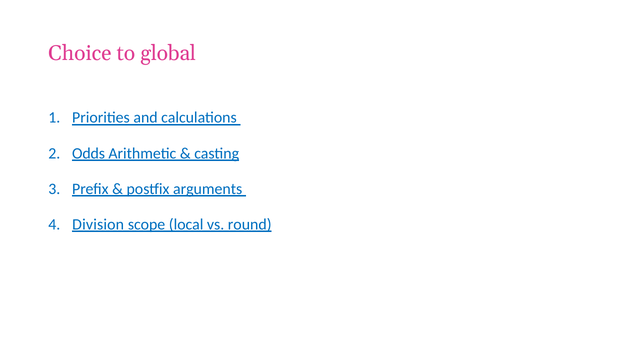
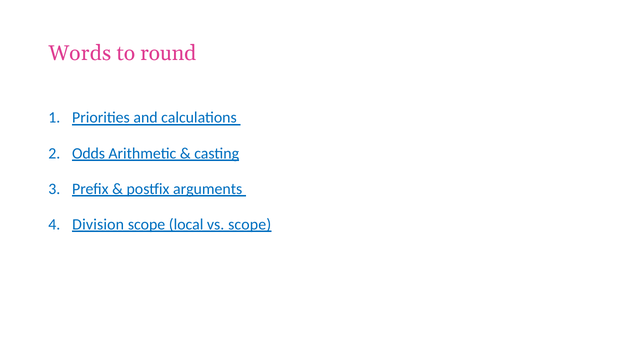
Choice: Choice -> Words (80, 53)
global: global -> round (168, 53)
vs round: round -> scope (250, 224)
